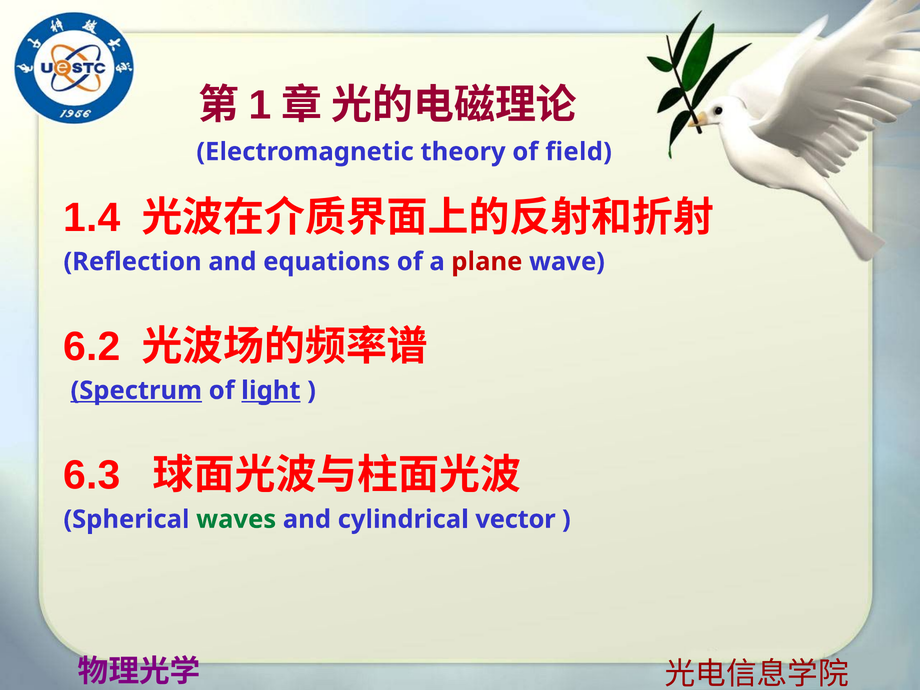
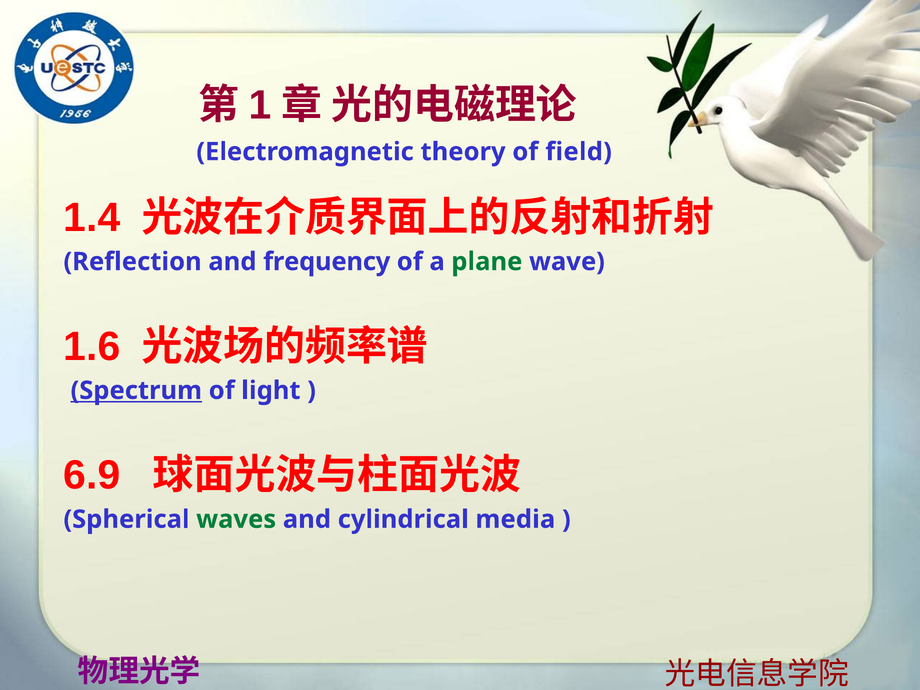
equations: equations -> frequency (327, 262)
plane colour: red -> green (487, 262)
6.2: 6.2 -> 1.6 (92, 347)
light underline: present -> none (271, 391)
6.3: 6.3 -> 6.9 (92, 475)
vector: vector -> media (515, 519)
